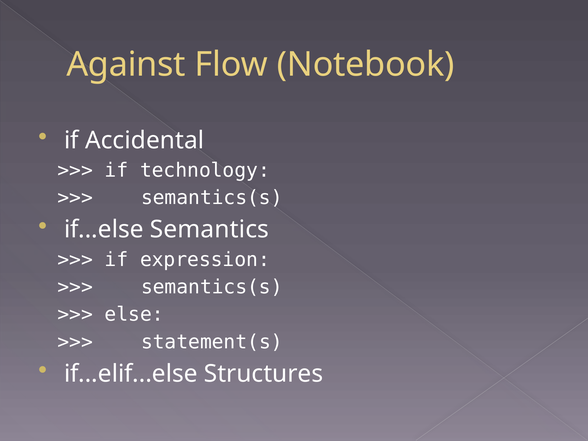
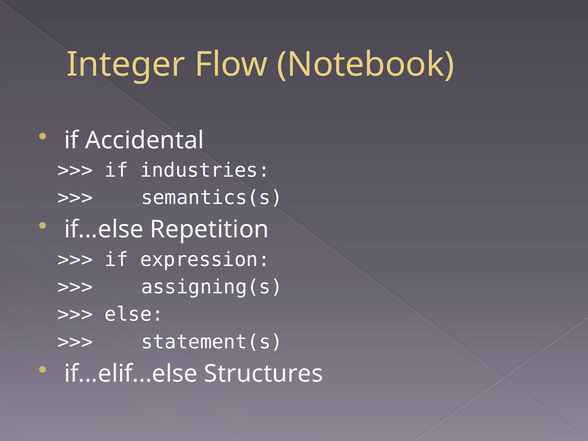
Against: Against -> Integer (126, 65)
technology: technology -> industries (205, 170)
Semantics: Semantics -> Repetition (209, 230)
semantics(s: semantics(s -> assigning(s (212, 287)
